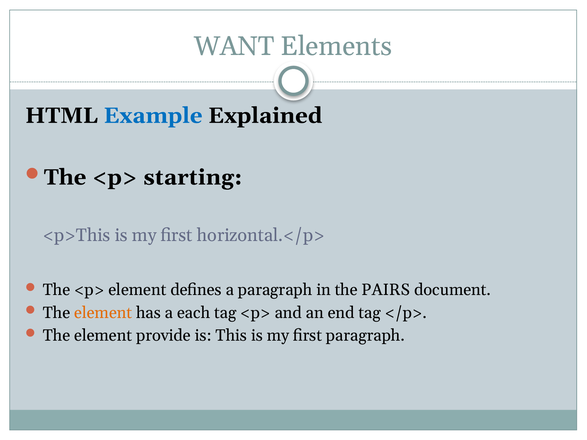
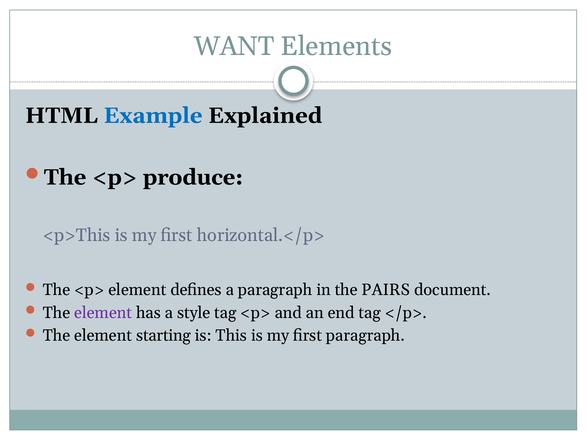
starting: starting -> produce (193, 177)
element colour: orange -> purple (103, 313)
each: each -> style (194, 313)
provide: provide -> starting (164, 336)
